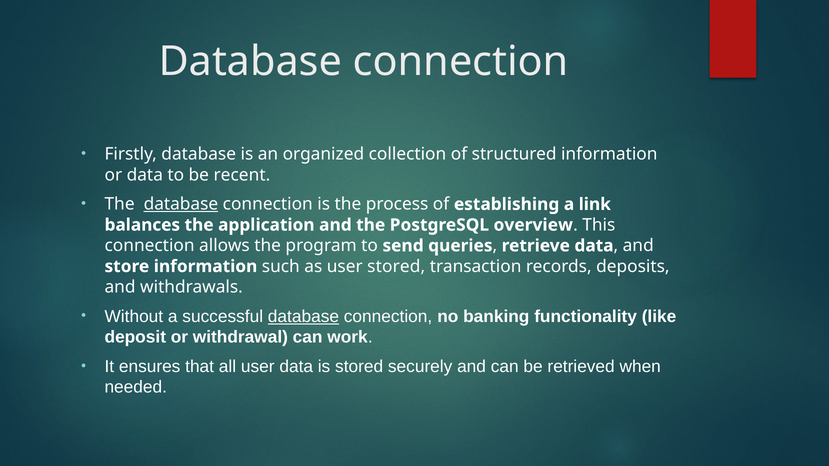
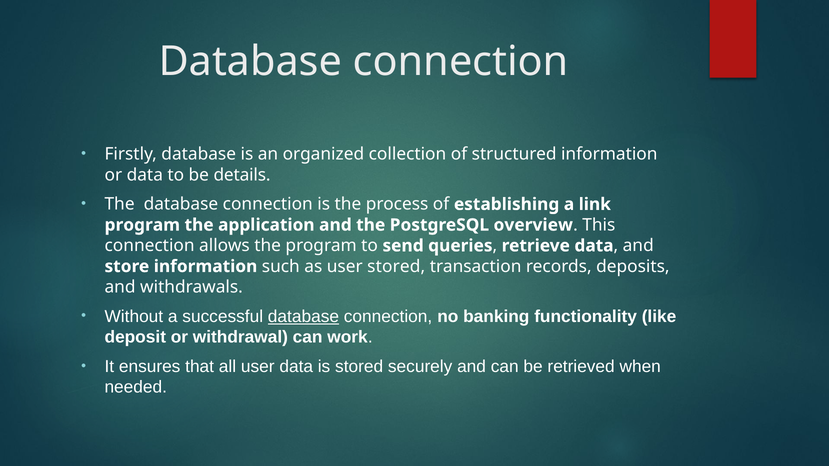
recent: recent -> details (242, 175)
database underline: present -> none (181, 204)
balances: balances -> program (142, 225)
